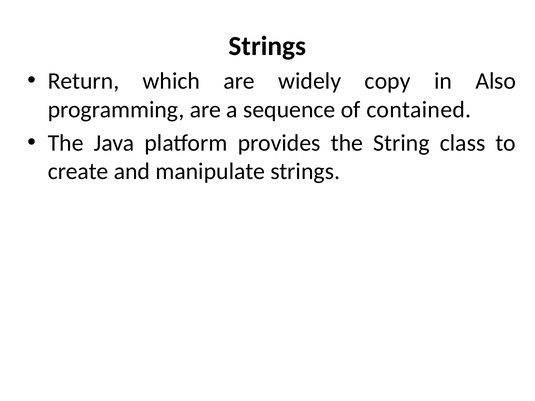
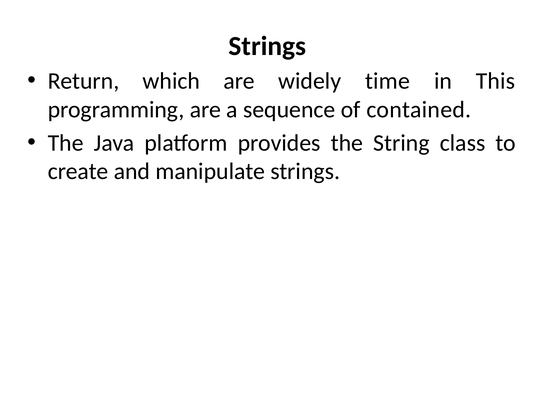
copy: copy -> time (388, 81)
Also: Also -> This (496, 81)
